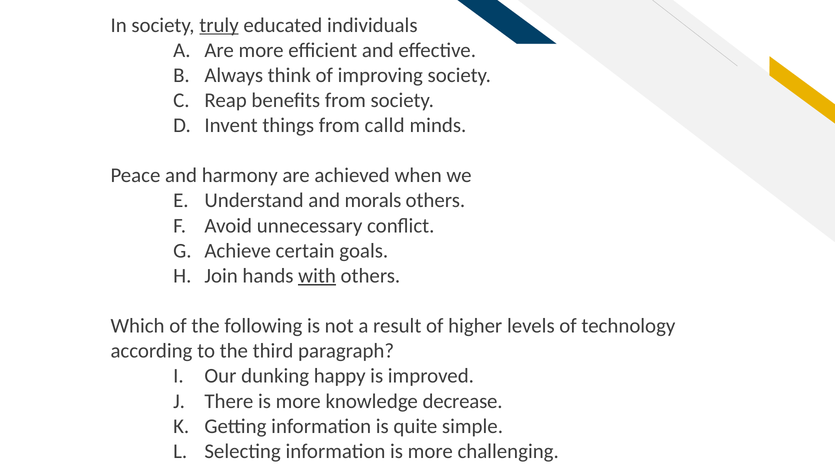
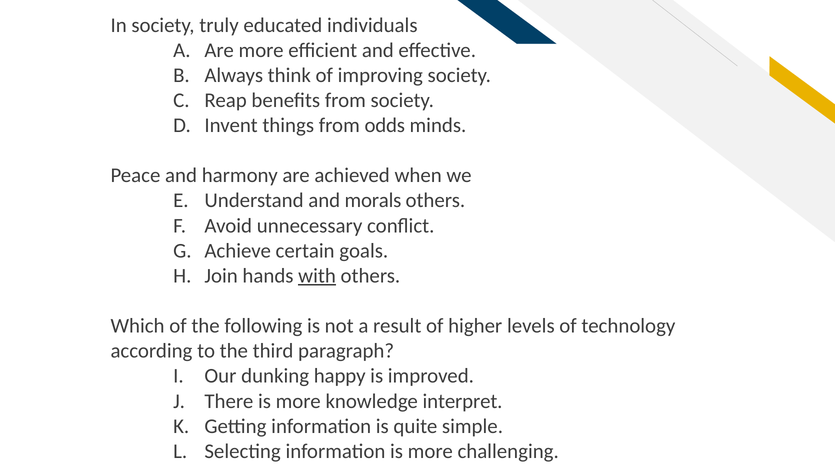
truly underline: present -> none (219, 25)
calld: calld -> odds (385, 125)
decrease: decrease -> interpret (463, 401)
